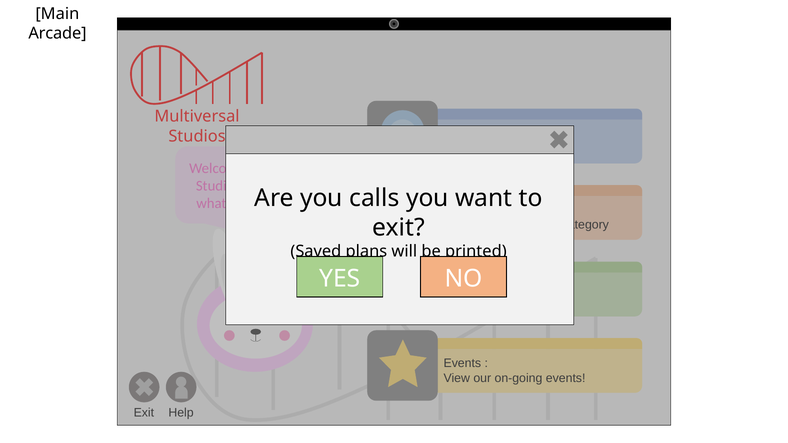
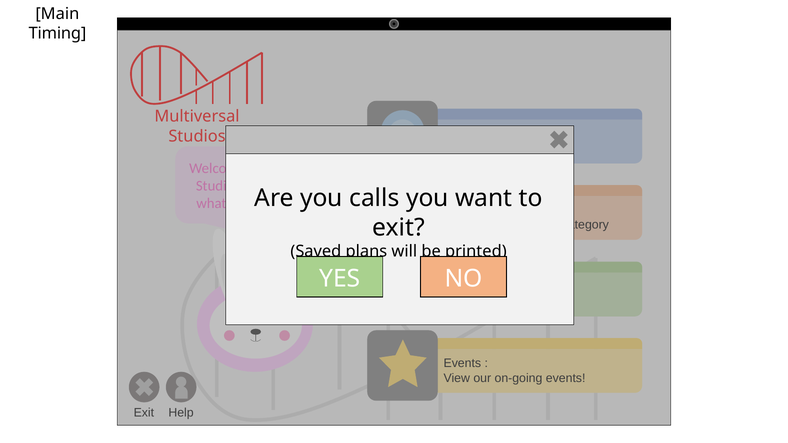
Arcade: Arcade -> Timing (57, 34)
